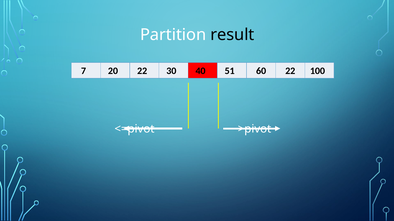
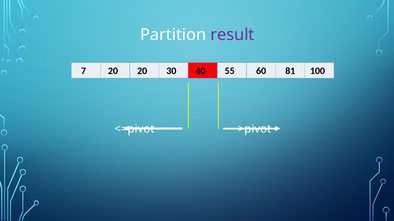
result colour: black -> purple (232, 35)
20 22: 22 -> 20 (142, 71)
51: 51 -> 55 (230, 71)
60 22: 22 -> 81 (290, 71)
